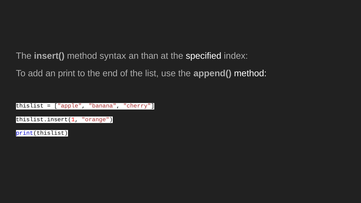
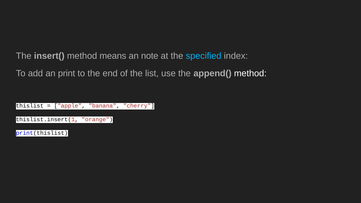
syntax: syntax -> means (113, 56)
than: than -> note (150, 56)
specified colour: white -> light blue (204, 56)
